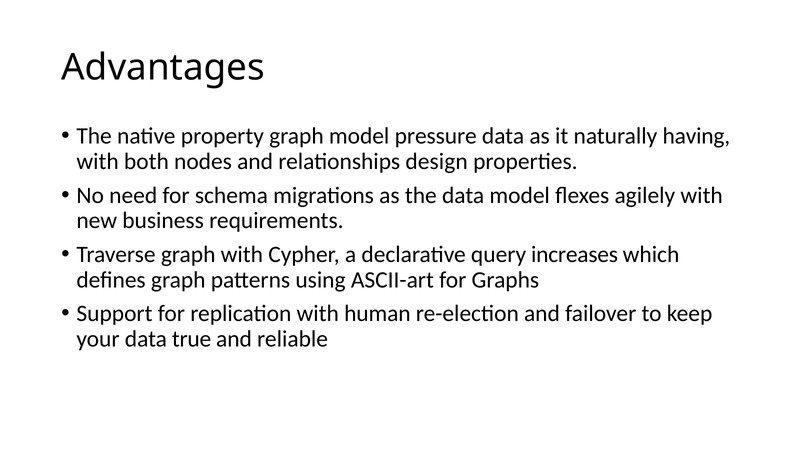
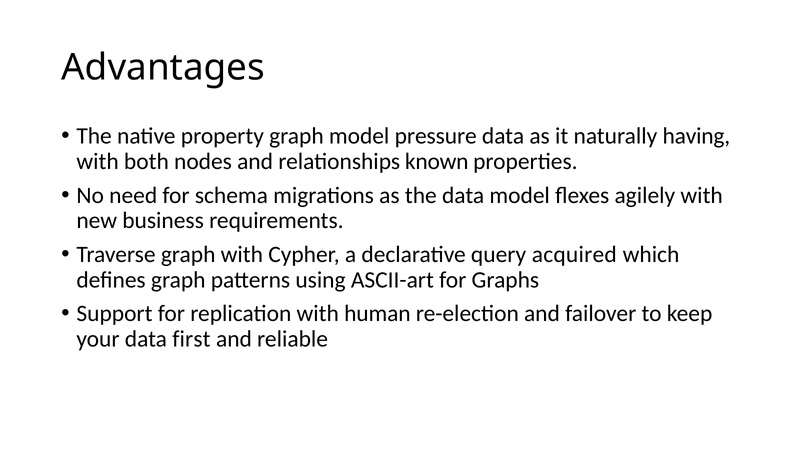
design: design -> known (437, 161)
increases: increases -> acquired (574, 254)
true: true -> first (191, 339)
